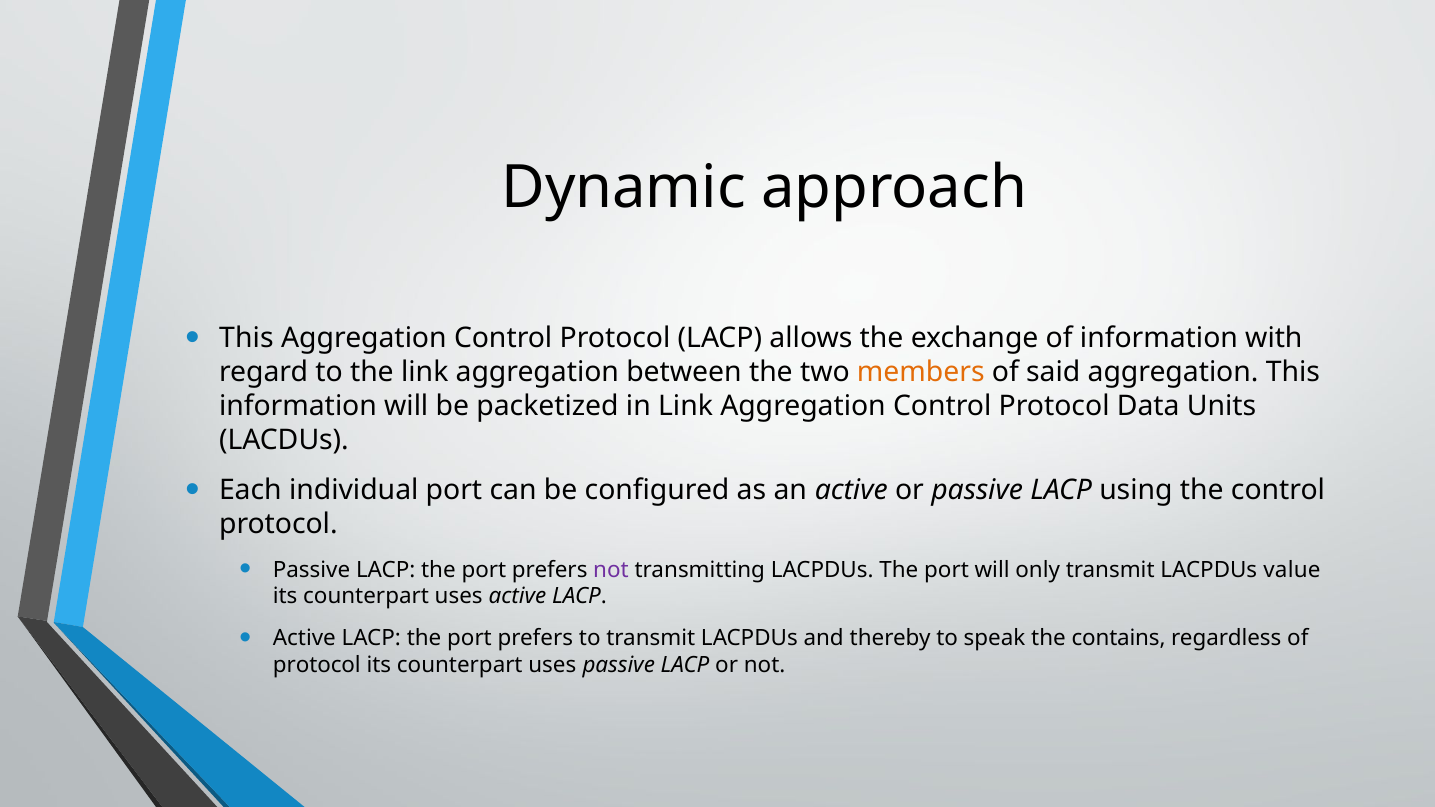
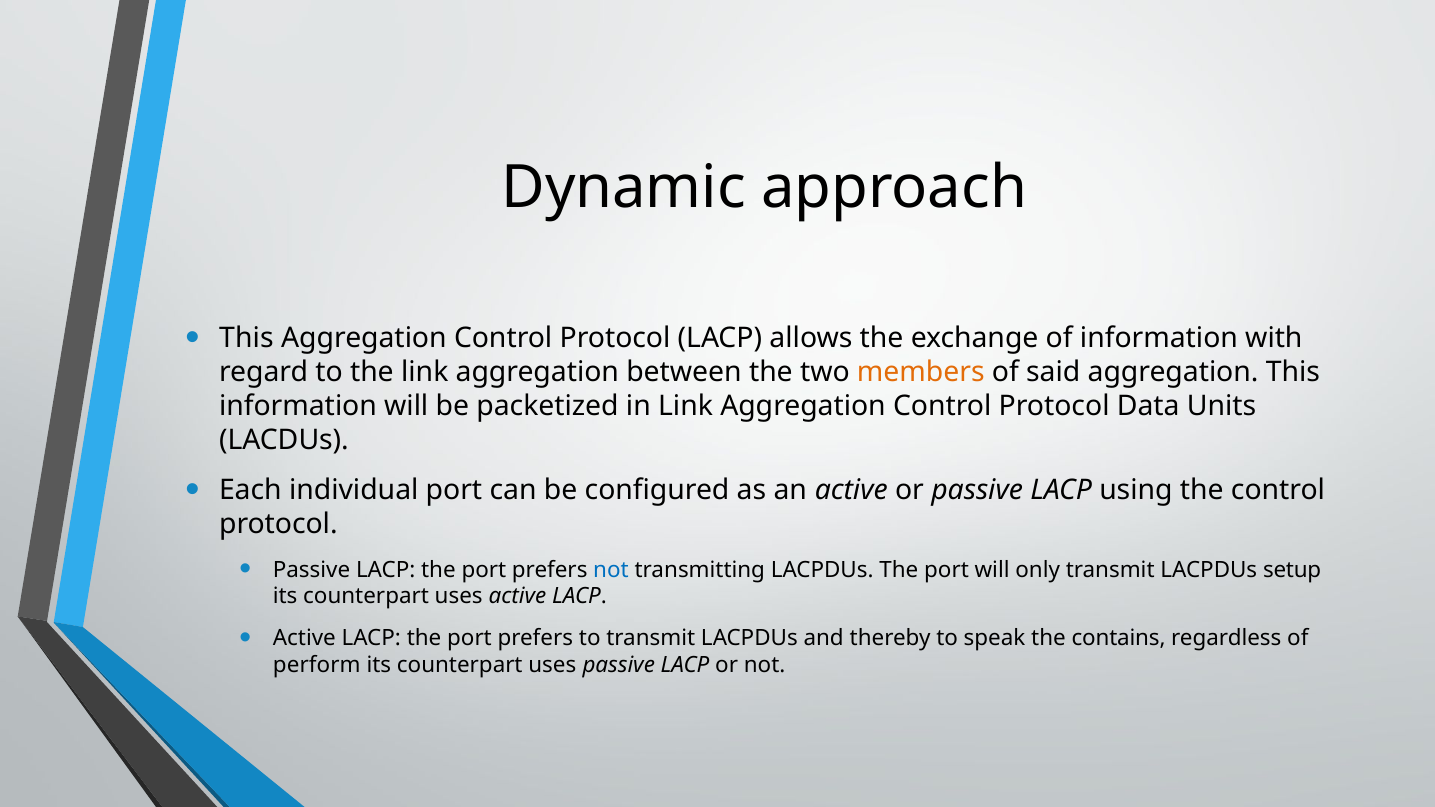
not colour: purple -> blue (611, 570)
value: value -> setup (1292, 570)
protocol: protocol -> perform (317, 665)
